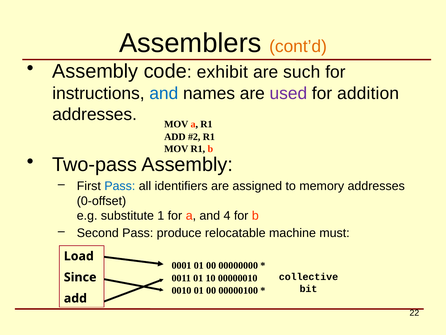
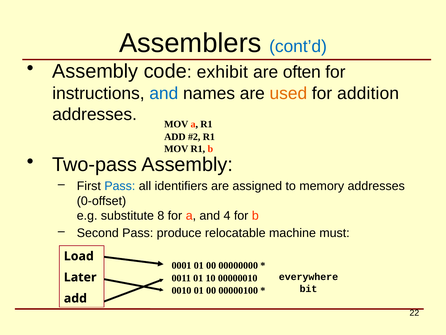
cont’d colour: orange -> blue (298, 46)
such: such -> often (302, 72)
used colour: purple -> orange (288, 93)
1: 1 -> 8 (161, 216)
collective: collective -> everywhere (308, 276)
Since: Since -> Later (80, 277)
